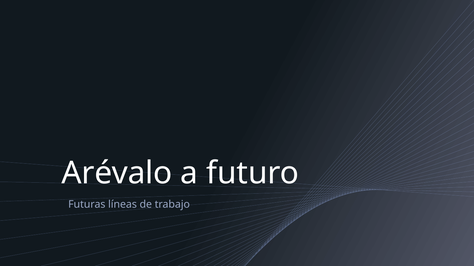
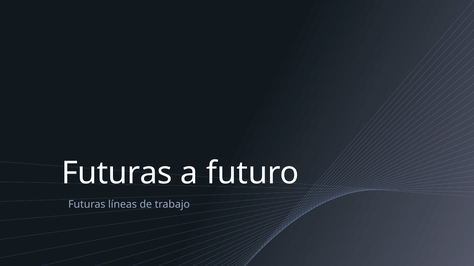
Arévalo: Arévalo -> Futuras (117, 174)
